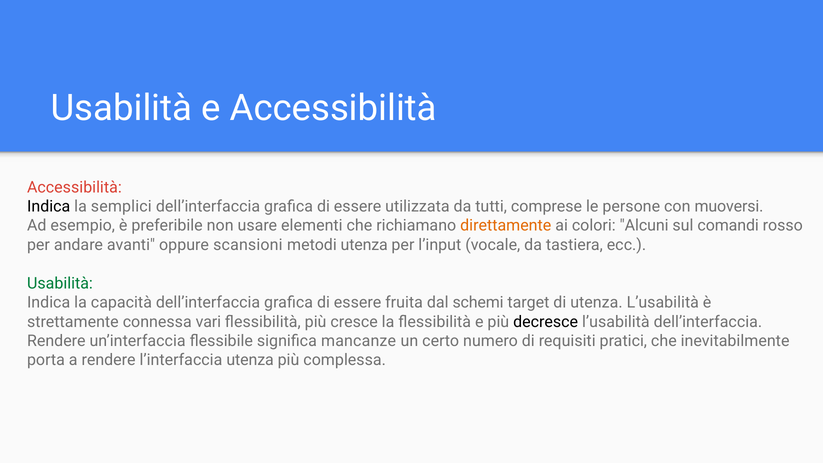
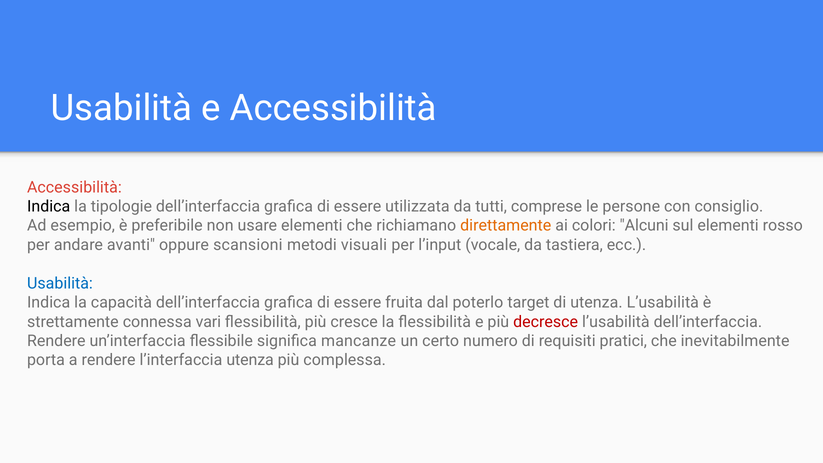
semplici: semplici -> tipologie (121, 206)
muoversi: muoversi -> consiglio (729, 206)
sul comandi: comandi -> elementi (728, 226)
metodi utenza: utenza -> visuali (364, 245)
Usabilità colour: green -> blue (60, 283)
schemi: schemi -> poterlo (478, 303)
decresce colour: black -> red (546, 322)
